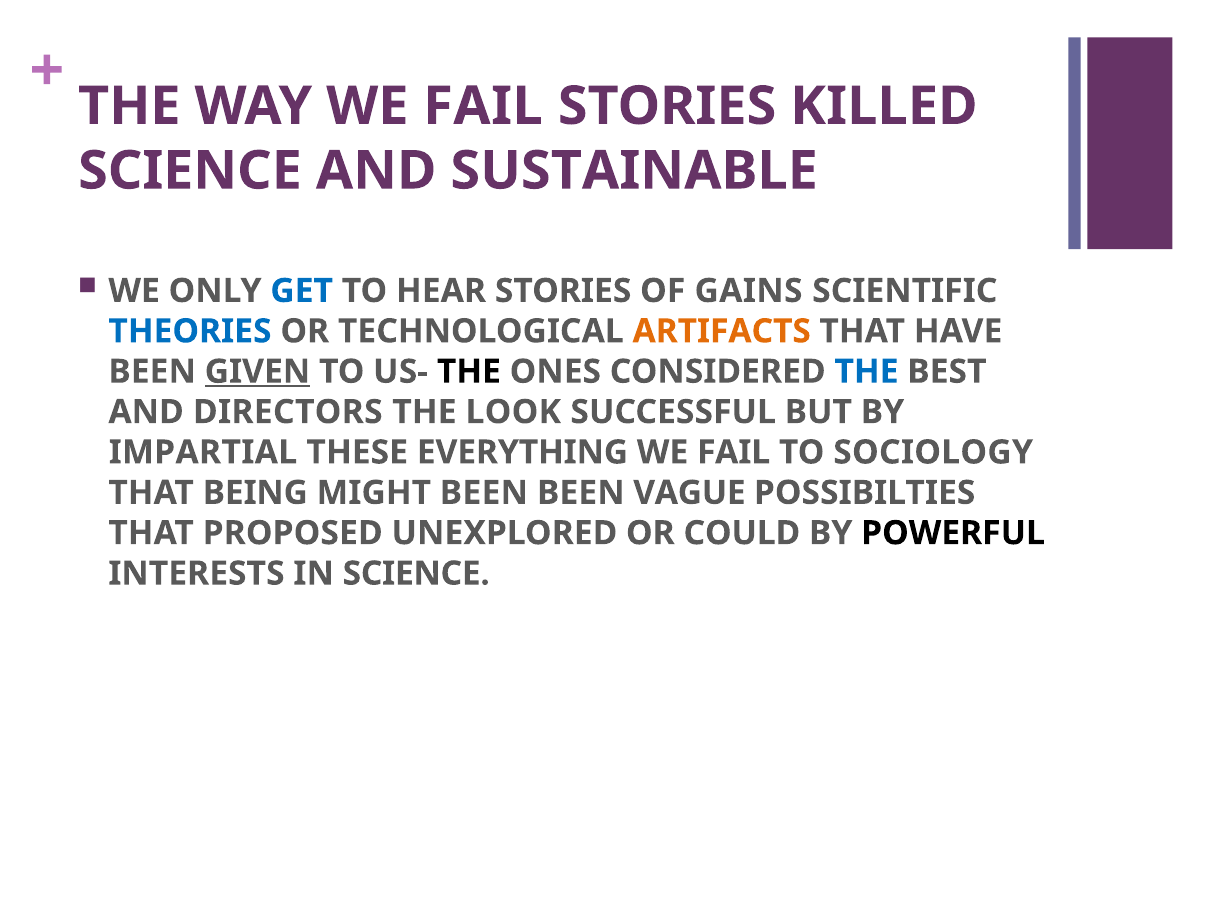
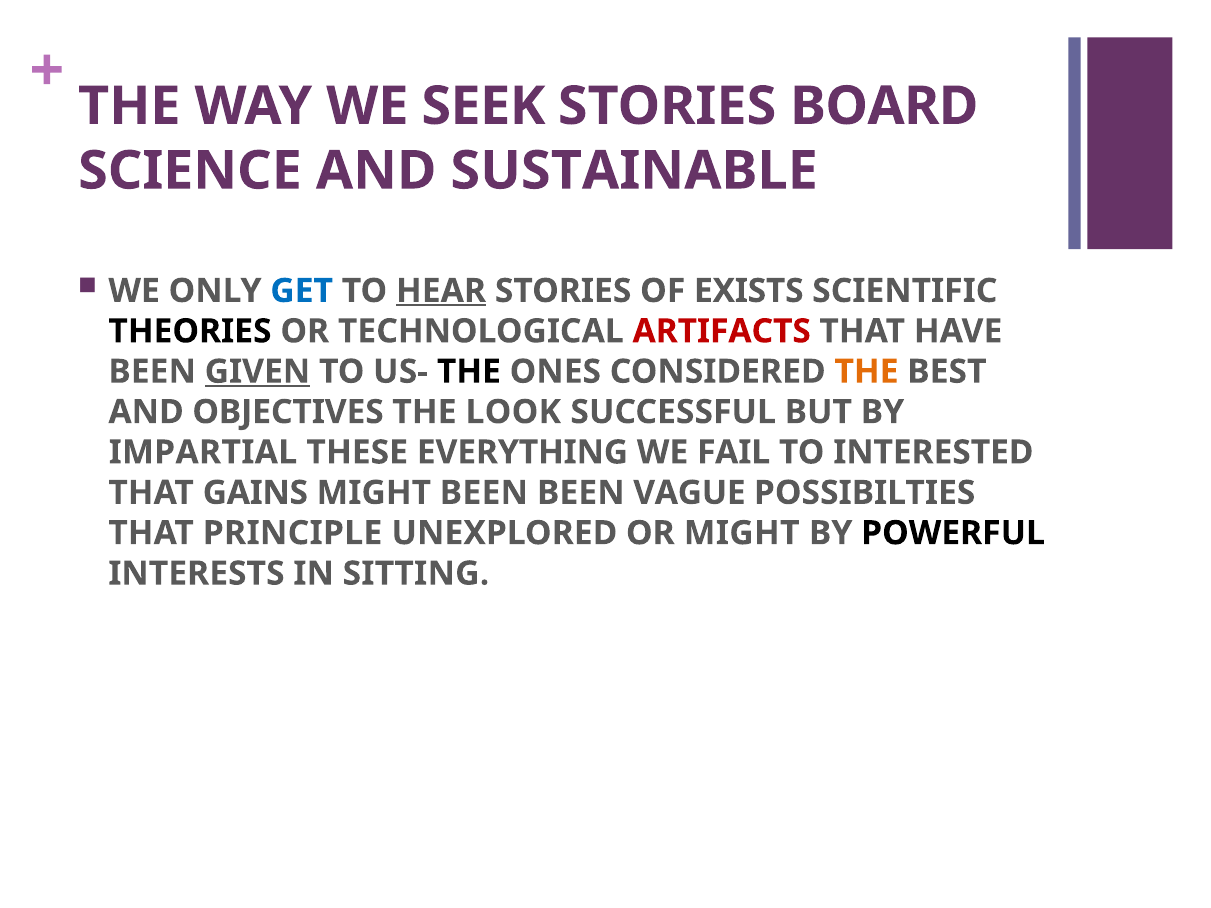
WAY WE FAIL: FAIL -> SEEK (483, 106)
KILLED: KILLED -> BOARD (884, 106)
HEAR underline: none -> present (441, 291)
GAINS: GAINS -> EXISTS (749, 291)
THEORIES colour: blue -> black (190, 331)
ARTIFACTS colour: orange -> red (722, 331)
THE colour: blue -> orange (866, 372)
DIRECTORS: DIRECTORS -> OBJECTIVES (288, 412)
SOCIOLOGY: SOCIOLOGY -> INTERESTED (933, 453)
BEING: BEING -> GAINS (255, 493)
PROPOSED: PROPOSED -> PRINCIPLE (293, 533)
OR COULD: COULD -> MIGHT (742, 533)
IN SCIENCE: SCIENCE -> SITTING (416, 574)
